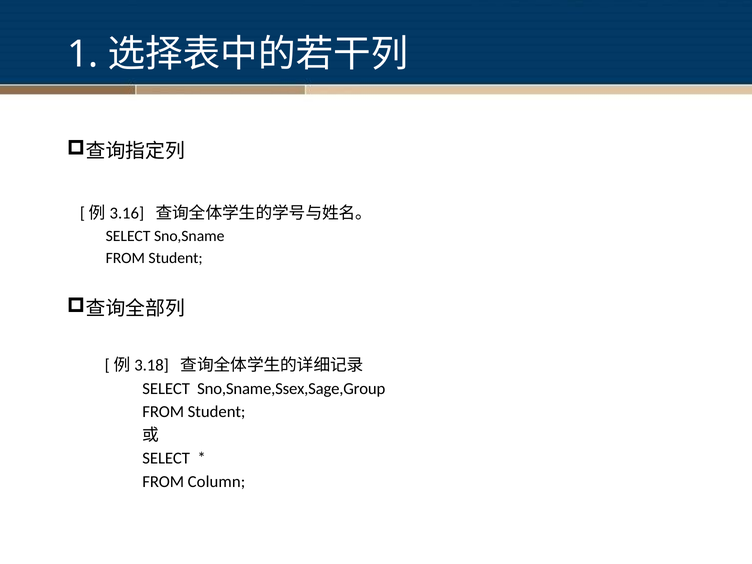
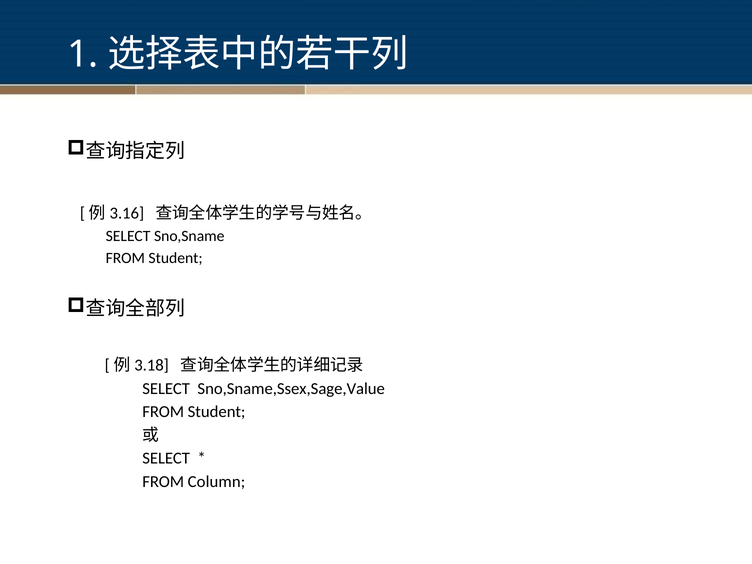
Sno,Sname,Ssex,Sage,Group: Sno,Sname,Ssex,Sage,Group -> Sno,Sname,Ssex,Sage,Value (291, 389)
